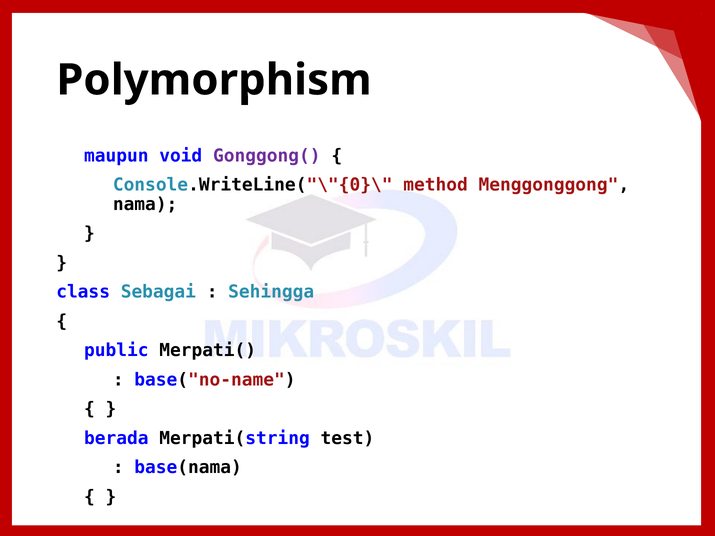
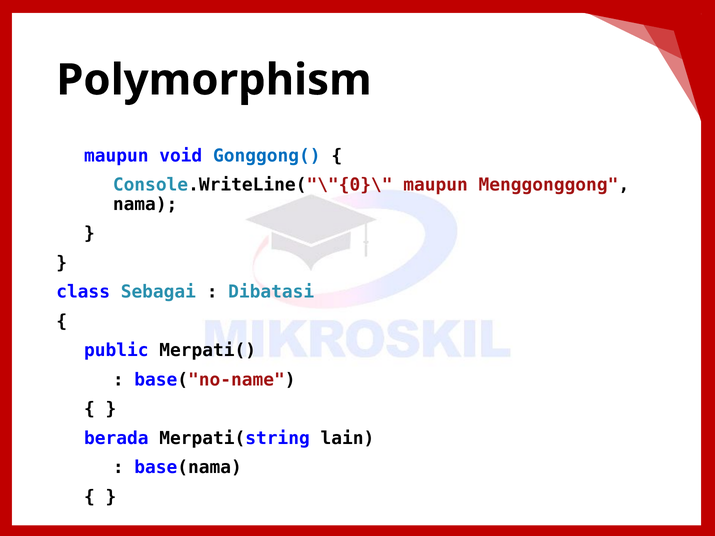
Gonggong( colour: purple -> blue (267, 156)
Console.WriteLine("\"{0}\ method: method -> maupun (436, 185)
Sehingga: Sehingga -> Dibatasi (271, 292)
test: test -> lain (347, 438)
